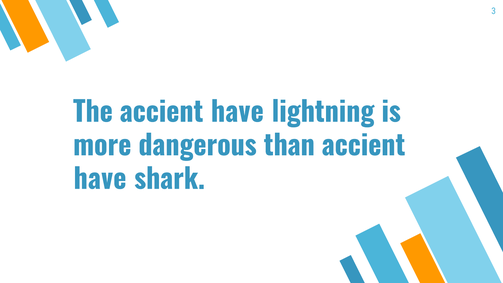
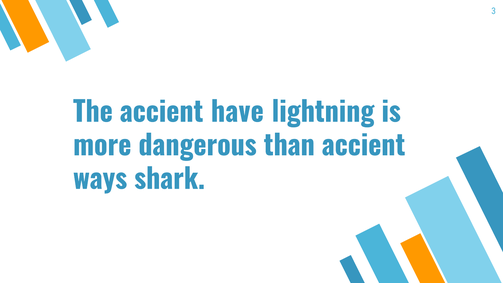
have: have -> ways (100, 180)
